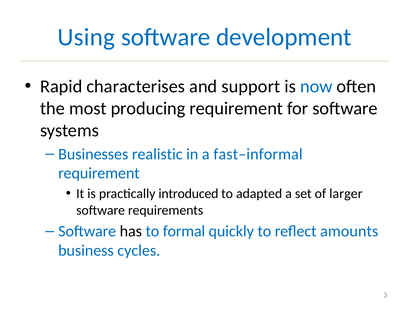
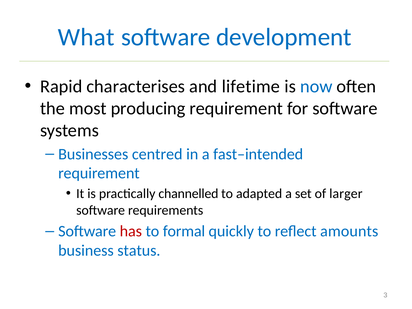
Using: Using -> What (86, 37)
support: support -> lifetime (251, 86)
realistic: realistic -> centred (157, 154)
fast–informal: fast–informal -> fast–intended (258, 154)
introduced: introduced -> channelled (188, 194)
has colour: black -> red (131, 231)
cycles: cycles -> status (139, 251)
